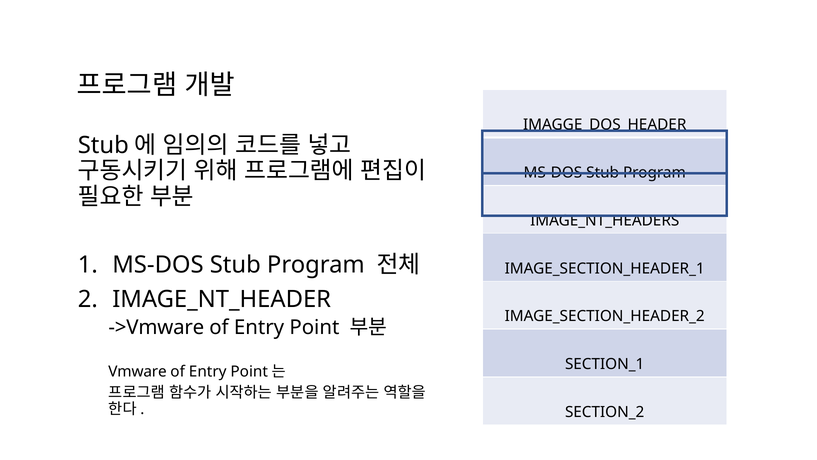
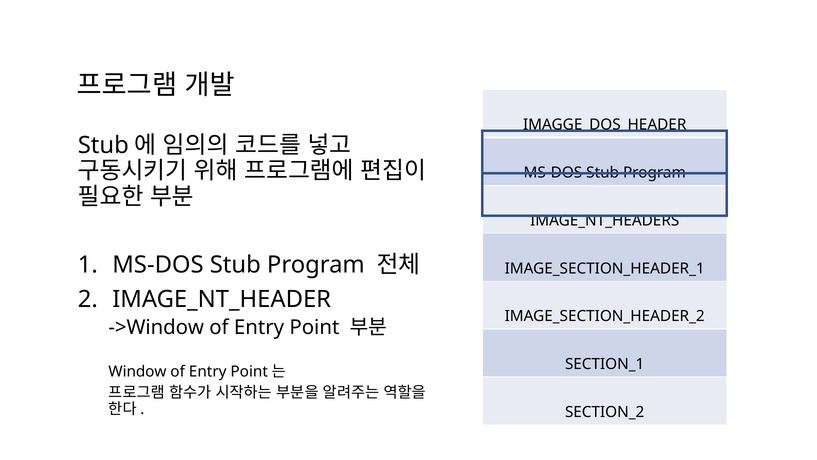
->Vmware: ->Vmware -> ->Window (156, 327)
Vmware: Vmware -> Window (137, 372)
